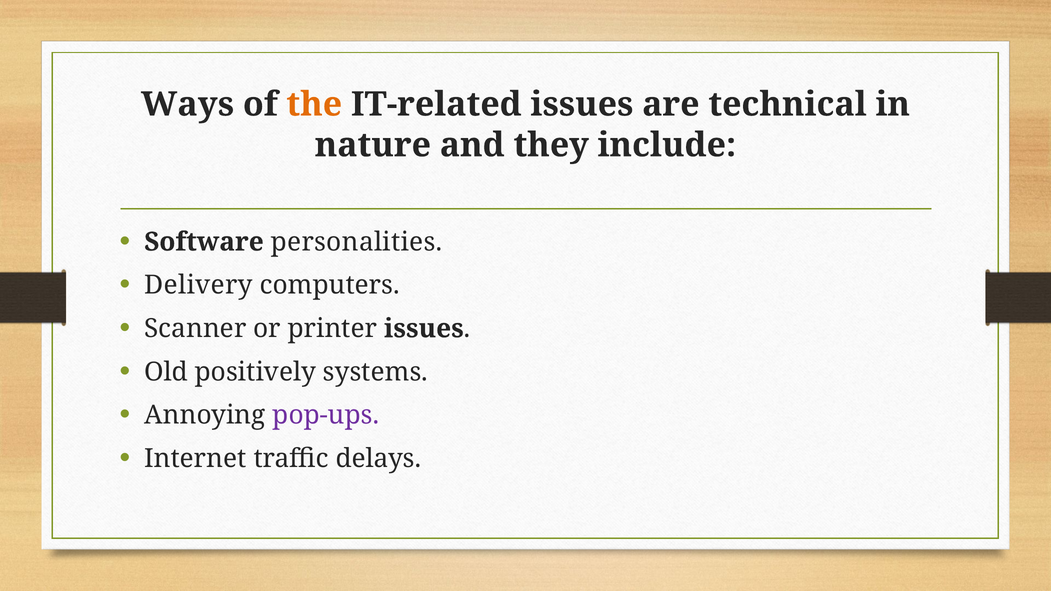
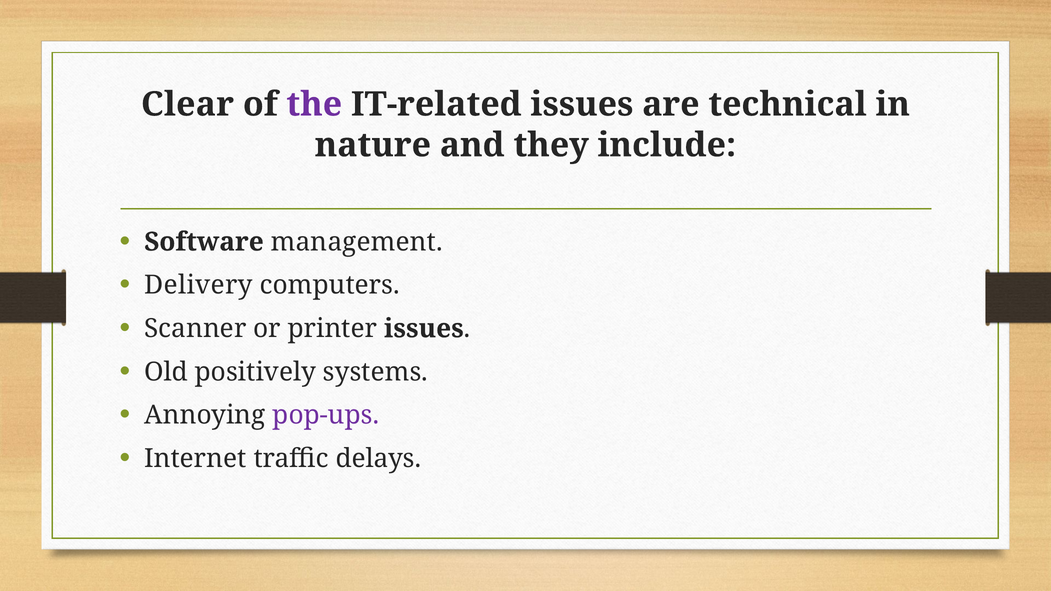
Ways: Ways -> Clear (187, 104)
the colour: orange -> purple (314, 104)
personalities: personalities -> management (357, 242)
